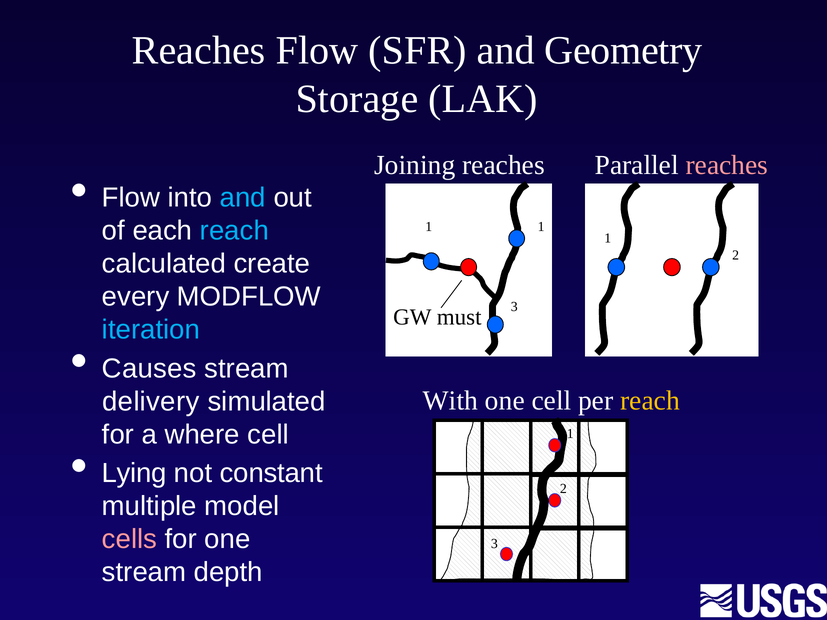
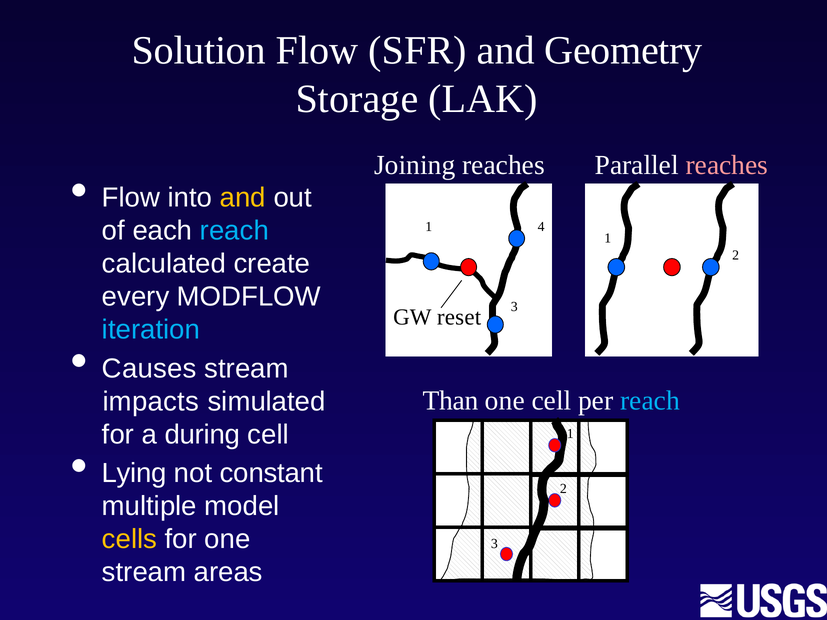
Reaches: Reaches -> Solution (199, 51)
and colour: light blue -> yellow (243, 198)
1 1: 1 -> 4 (541, 227)
must: must -> reset (459, 317)
With: With -> Than (451, 401)
reach colour: yellow -> light blue (650, 401)
delivery: delivery -> impacts (151, 402)
where: where -> during (202, 435)
cells colour: pink -> yellow (130, 539)
depth: depth -> areas (228, 573)
